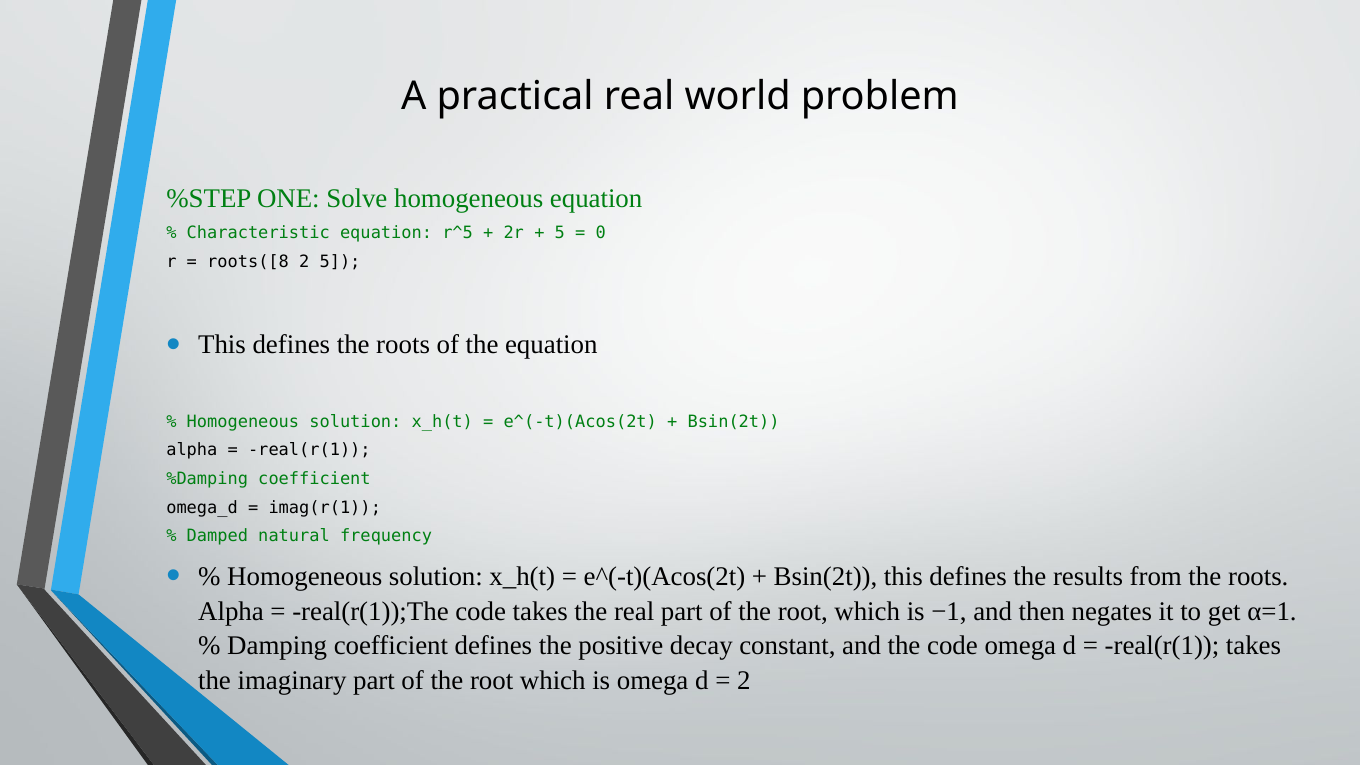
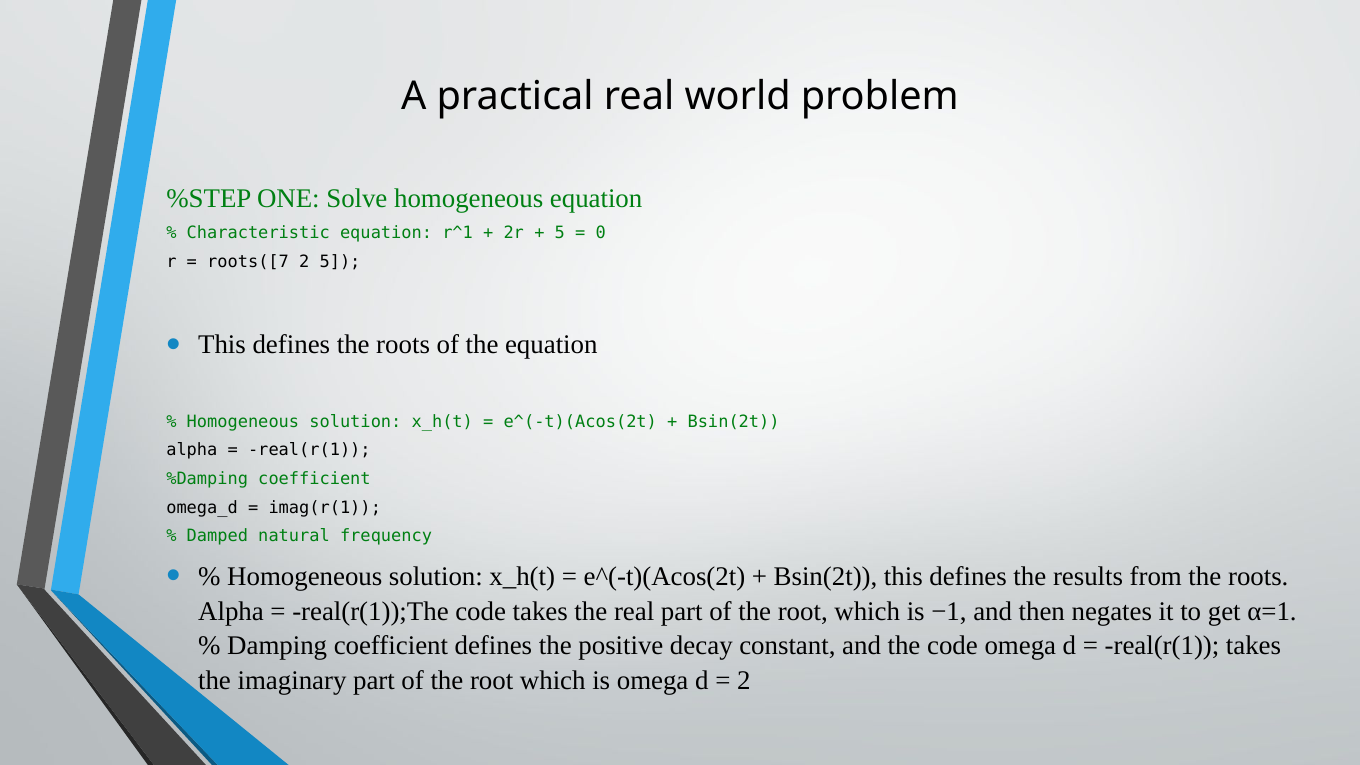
r^5: r^5 -> r^1 (458, 233)
roots([8: roots([8 -> roots([7 (248, 261)
